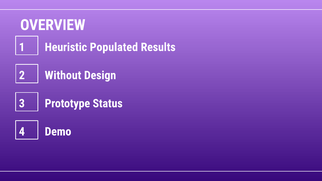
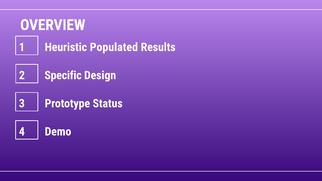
Without: Without -> Specific (63, 75)
